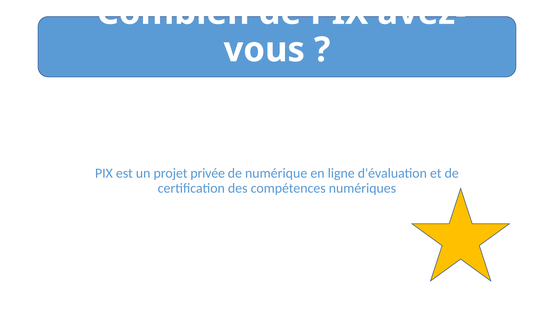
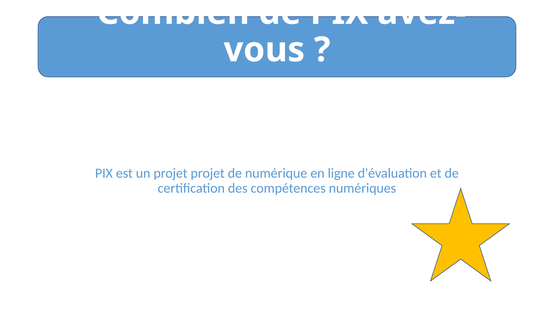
projet privée: privée -> projet (208, 173)
